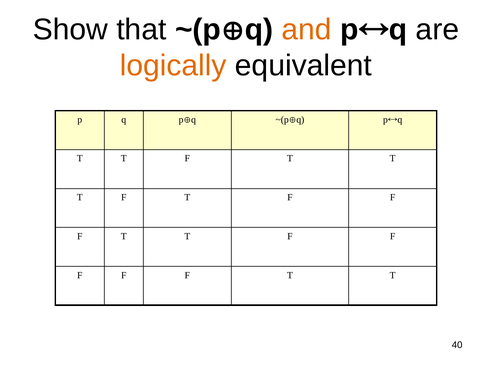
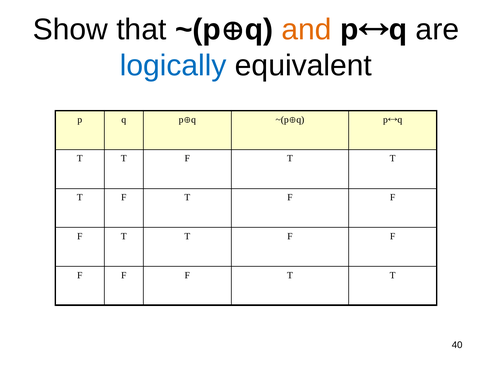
logically colour: orange -> blue (173, 66)
